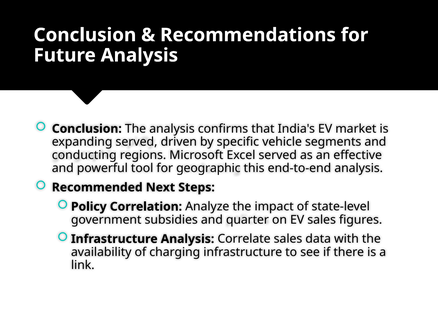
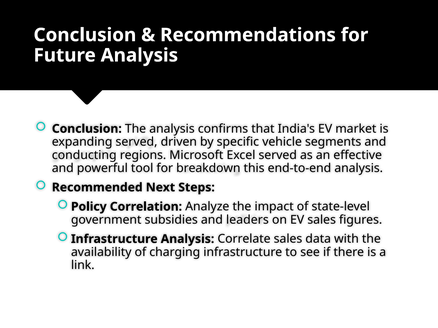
geographic: geographic -> breakdown (208, 168)
quarter: quarter -> leaders (247, 220)
